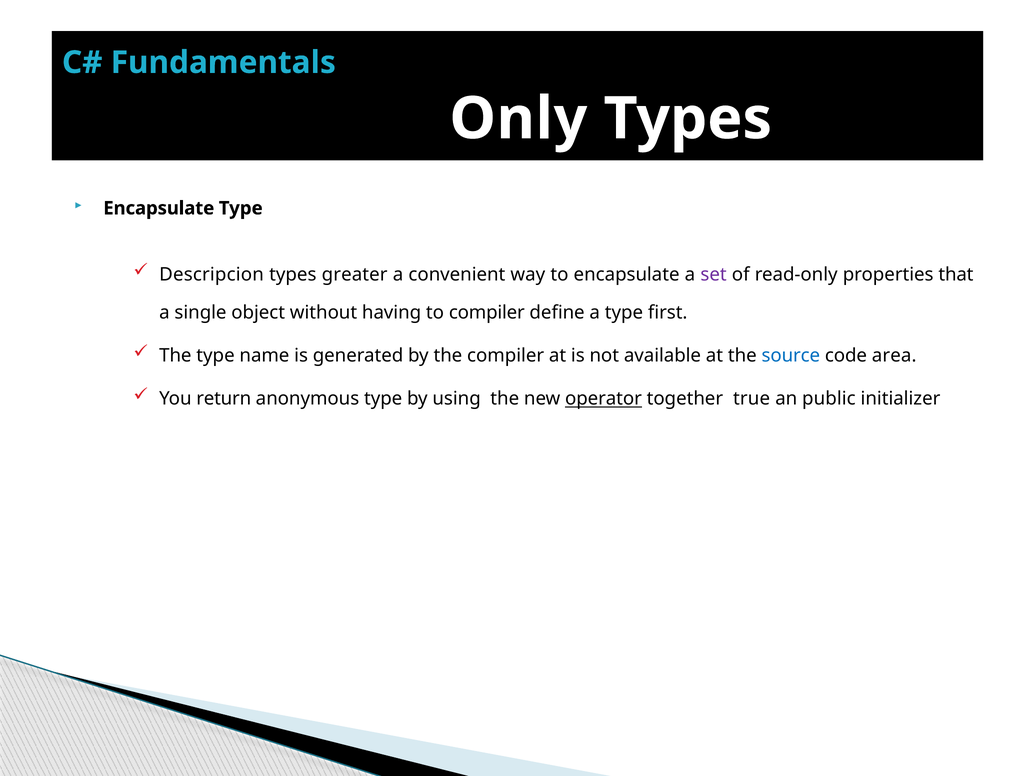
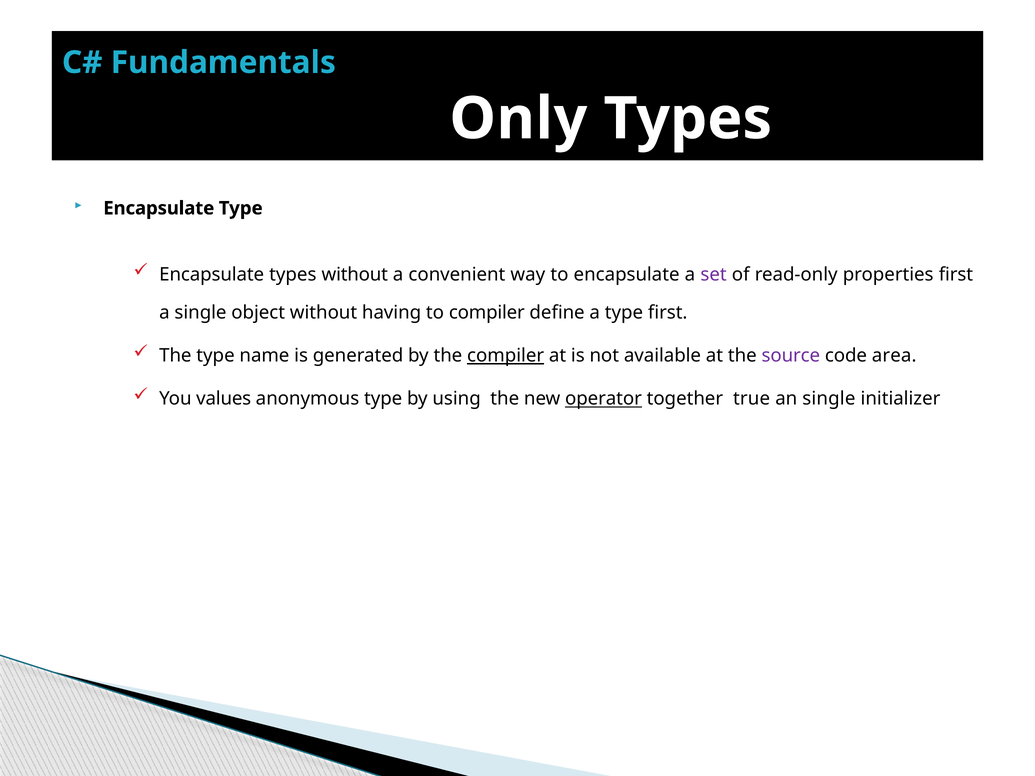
Descripcion: Descripcion -> Encapsulate (212, 274)
types greater: greater -> without (355, 274)
properties that: that -> first (956, 274)
compiler underline: none -> present (506, 356)
source colour: blue -> purple (791, 356)
return: return -> values (224, 399)
an public: public -> single (829, 399)
